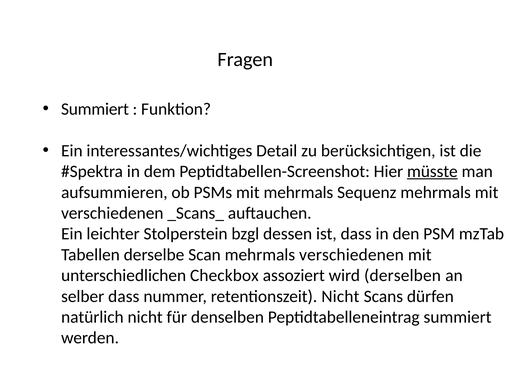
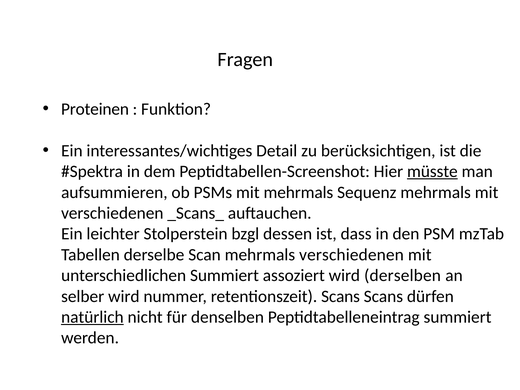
Summiert: Summiert -> Proteinen (95, 109)
unterschiedlichen Checkbox: Checkbox -> Summiert (224, 276)
selber dass: dass -> wird (124, 296)
retentionszeit Nicht: Nicht -> Scans (341, 296)
natürlich underline: none -> present (92, 317)
